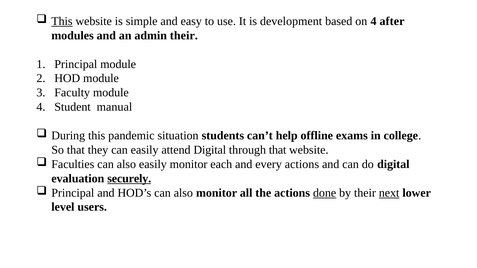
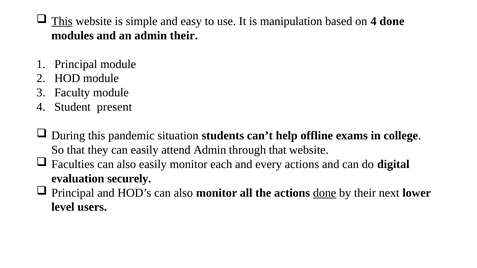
development: development -> manipulation (291, 21)
4 after: after -> done (392, 21)
manual: manual -> present (114, 107)
attend Digital: Digital -> Admin (210, 150)
securely underline: present -> none (129, 179)
next underline: present -> none (389, 193)
